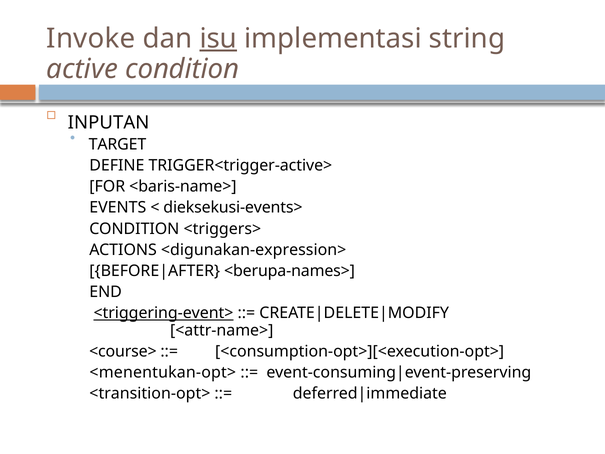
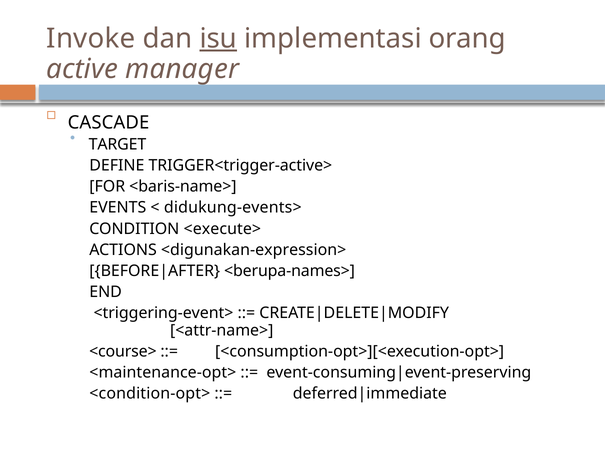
string: string -> orang (467, 39)
active condition: condition -> manager (182, 69)
INPUTAN: INPUTAN -> CASCADE (108, 123)
dieksekusi-events>: dieksekusi-events> -> didukung-events> (233, 208)
<triggers>: <triggers> -> <execute> (222, 229)
<triggering-event> underline: present -> none (163, 313)
<menentukan-opt>: <menentukan-opt> -> <maintenance-opt> (163, 372)
<transition-opt>: <transition-opt> -> <condition-opt> (150, 393)
